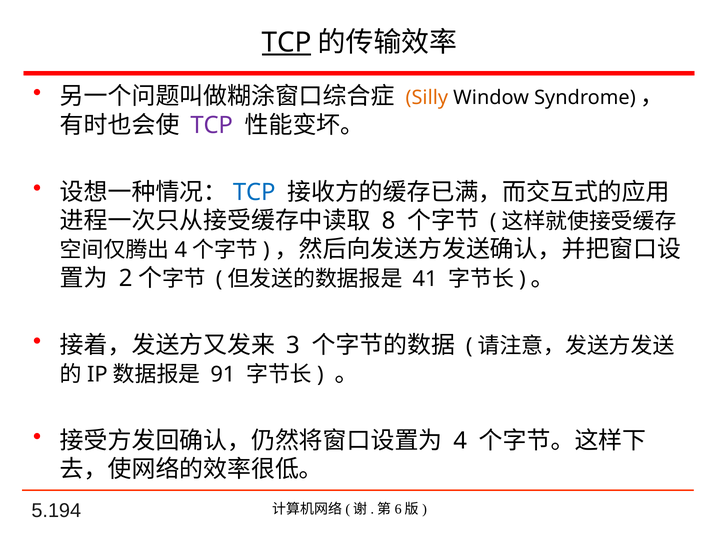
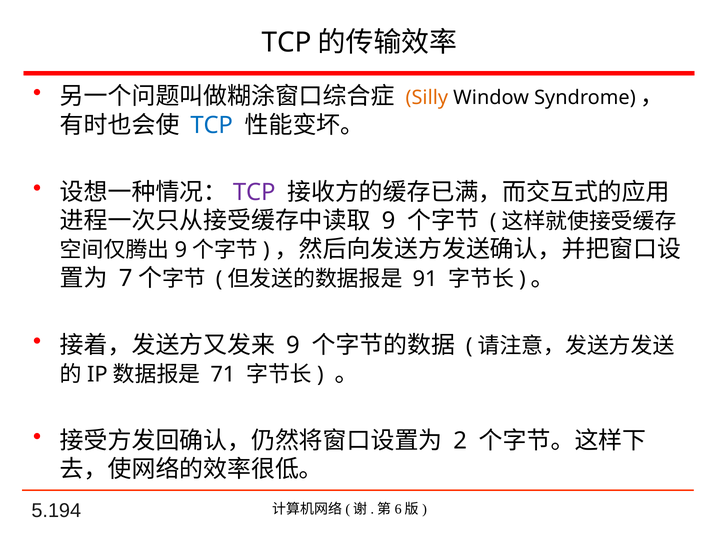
TCP underline: present -> none (287, 42)
TCP colour: purple -> blue (212, 125)
TCP colour: blue -> purple (254, 192)
8: 8 -> 9 (388, 221)
4: 4 -> 9 (181, 250)
2: 2 -> 7 (126, 278)
41: 41 -> 91 (425, 279)
3: 3 -> 9 (293, 345)
91: 91 -> 71 (223, 374)
4: 4 -> 2 (460, 441)
